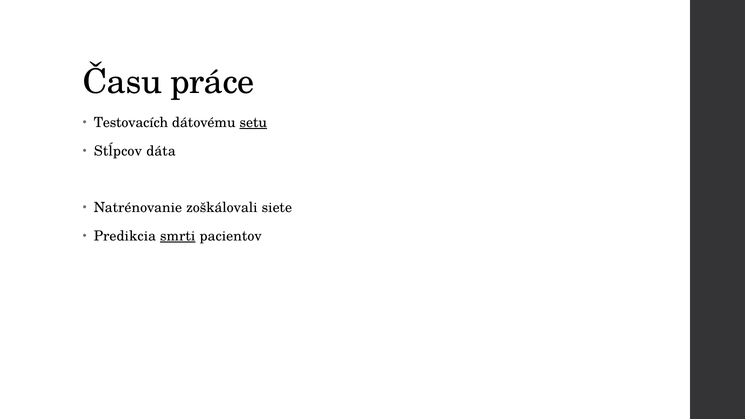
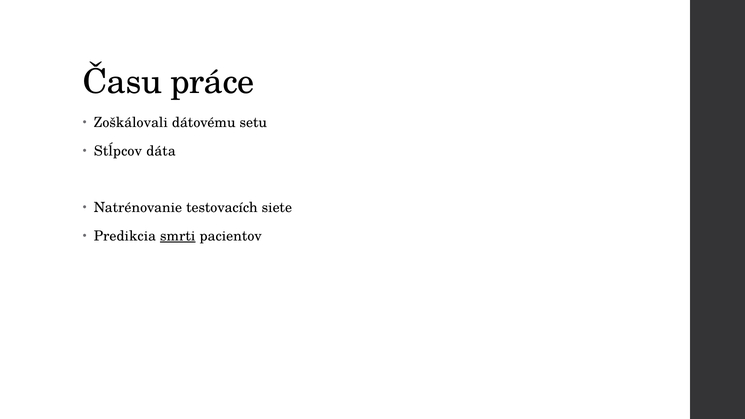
Testovacích: Testovacích -> Zoškálovali (131, 123)
setu underline: present -> none (253, 123)
zoškálovali: zoškálovali -> testovacích (222, 208)
